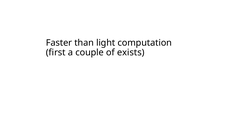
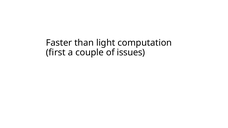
exists: exists -> issues (131, 53)
